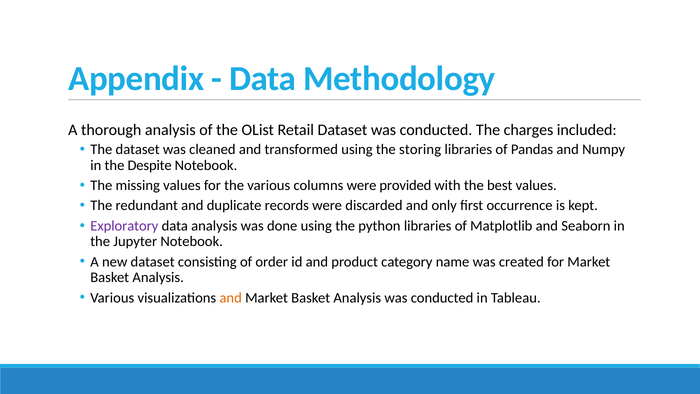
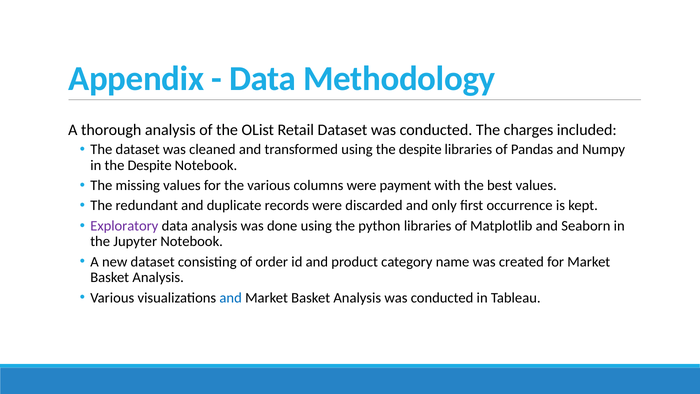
using the storing: storing -> despite (420, 149)
provided: provided -> payment (405, 185)
and colour: orange -> blue (231, 298)
